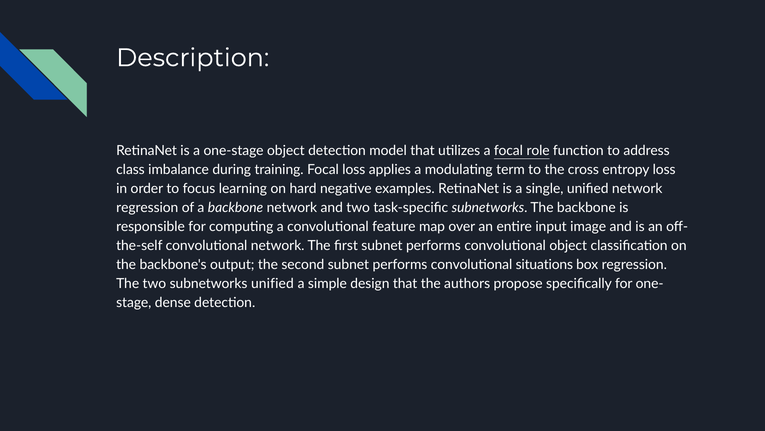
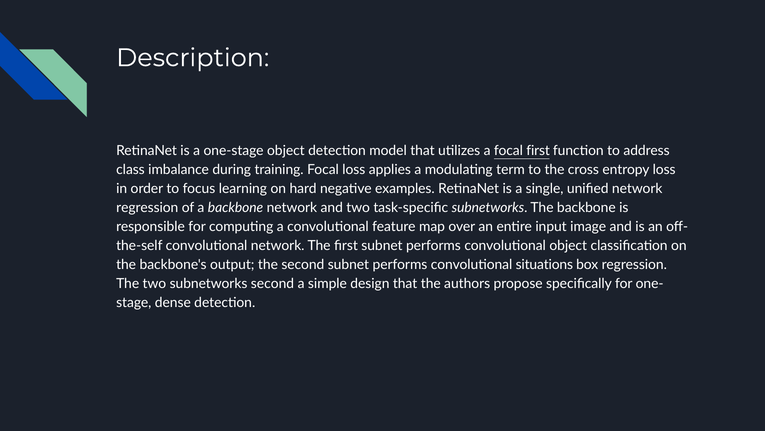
focal role: role -> first (538, 150)
subnetworks unified: unified -> second (272, 283)
